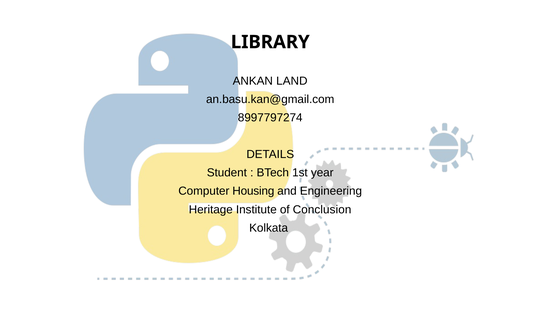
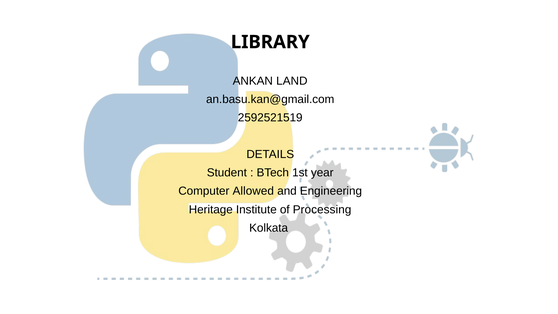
8997797274: 8997797274 -> 2592521519 (270, 118)
Housing: Housing -> Allowed (253, 191)
Conclusion: Conclusion -> Processing (322, 209)
